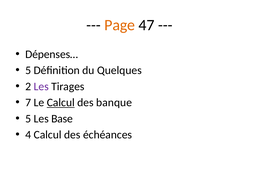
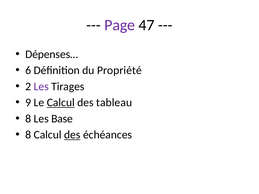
Page colour: orange -> purple (120, 25)
5: 5 -> 6 (28, 70)
Quelques: Quelques -> Propriété (119, 70)
7: 7 -> 9 (28, 103)
banque: banque -> tableau (114, 103)
5: 5 -> 8 (28, 119)
4: 4 -> 8 (28, 135)
des underline: none -> present (72, 135)
